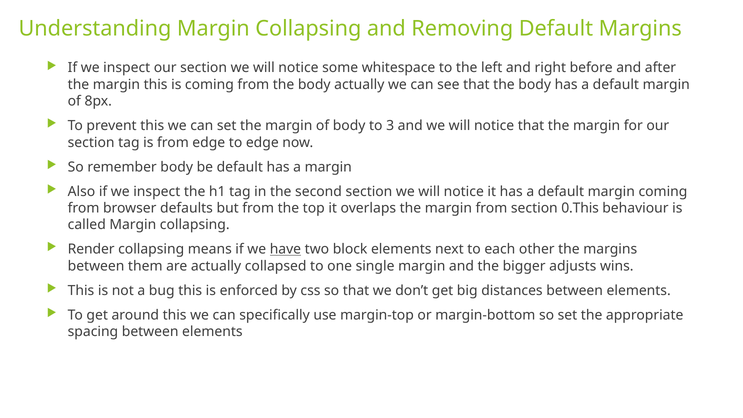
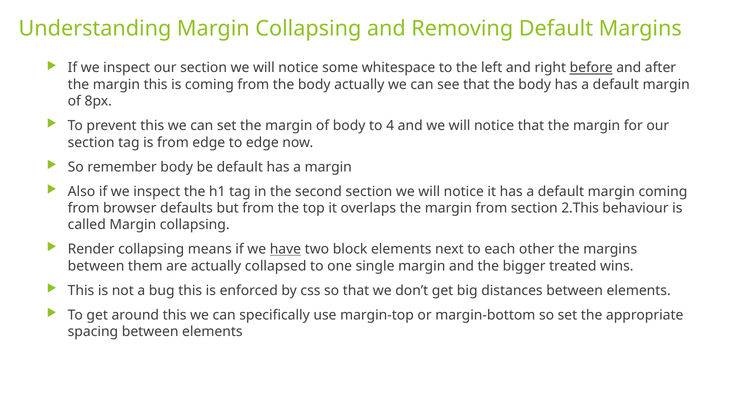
before underline: none -> present (591, 68)
3: 3 -> 4 (390, 126)
0.This: 0.This -> 2.This (580, 208)
adjusts: adjusts -> treated (573, 266)
